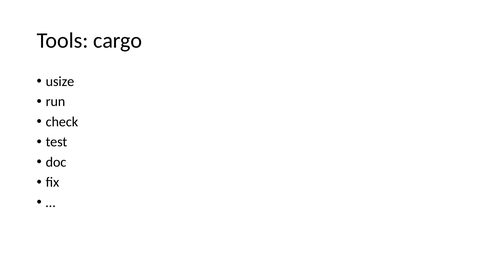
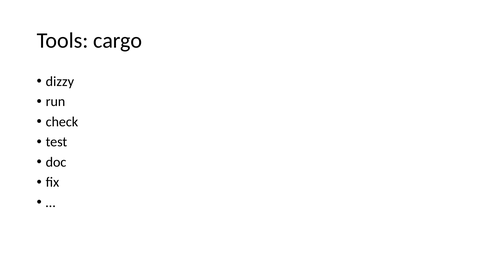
usize: usize -> dizzy (60, 81)
